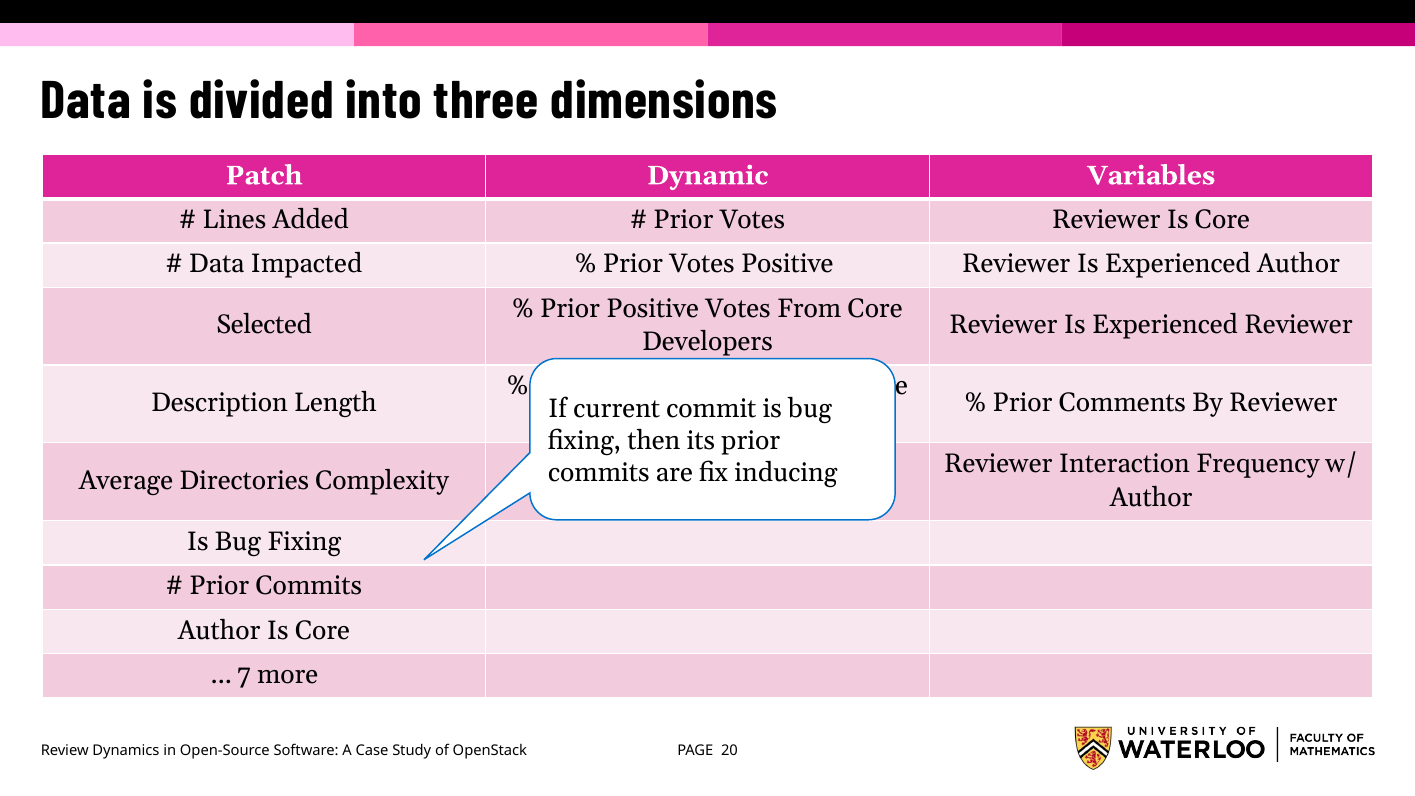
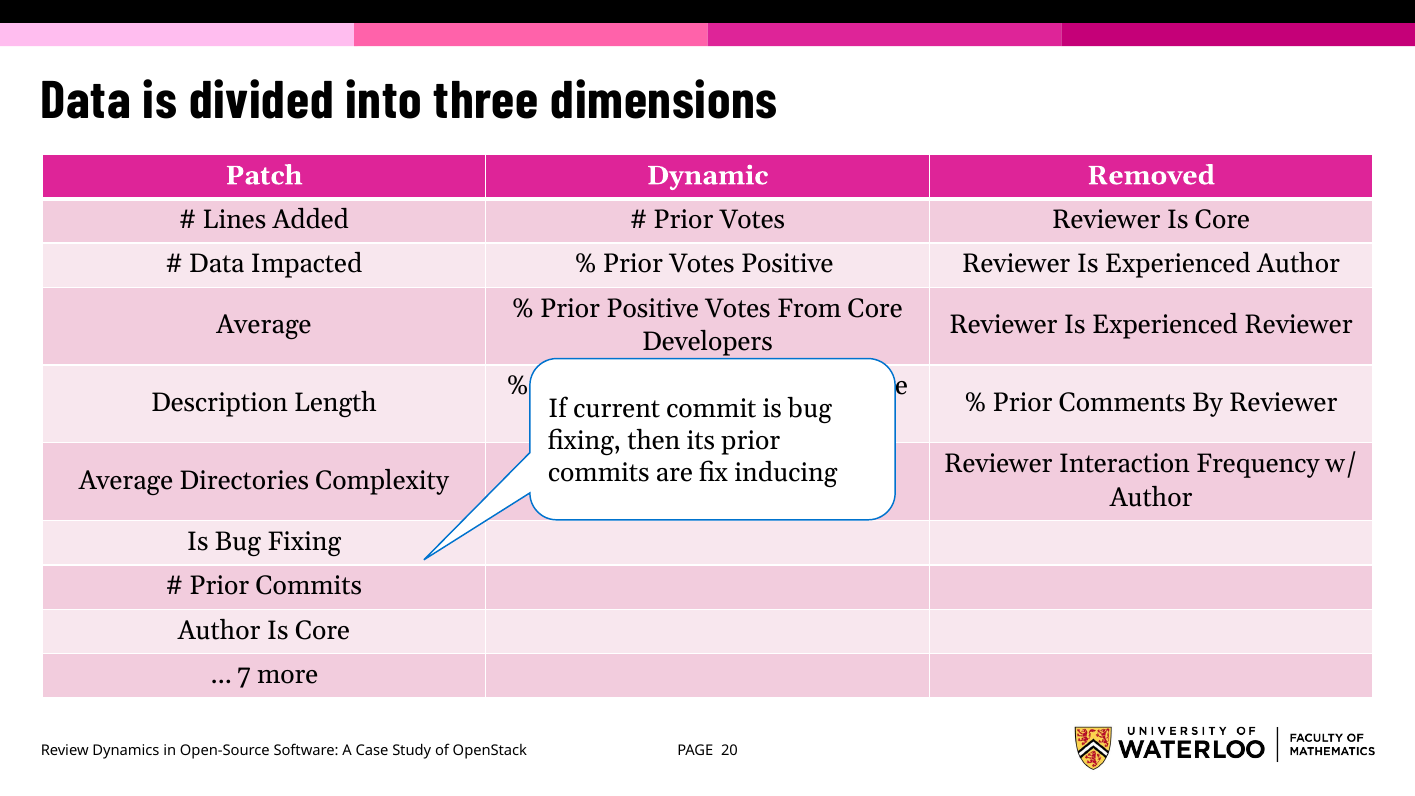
Variables: Variables -> Removed (1151, 175)
Selected: Selected -> Average (264, 325)
